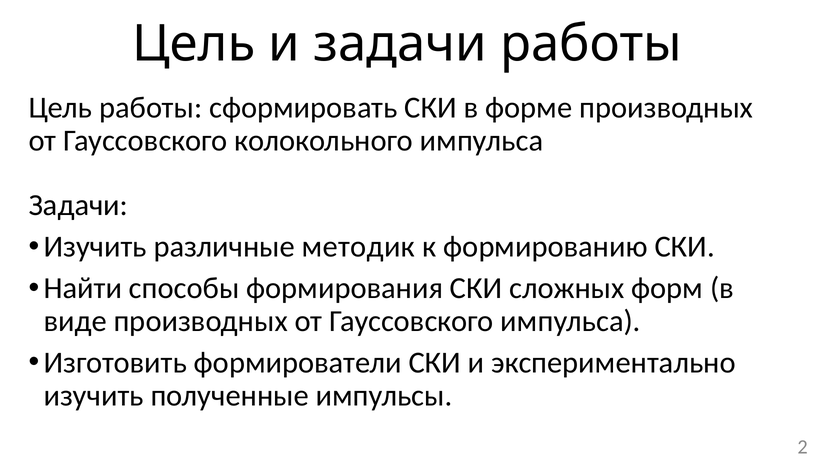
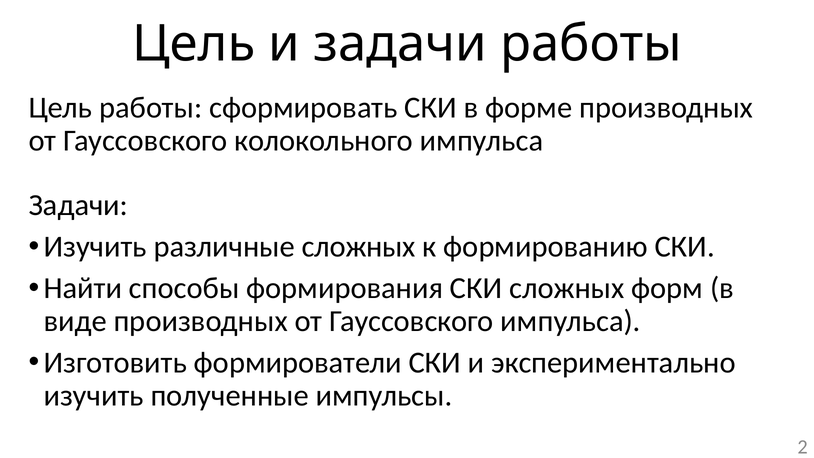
различные методик: методик -> сложных (359, 247)
